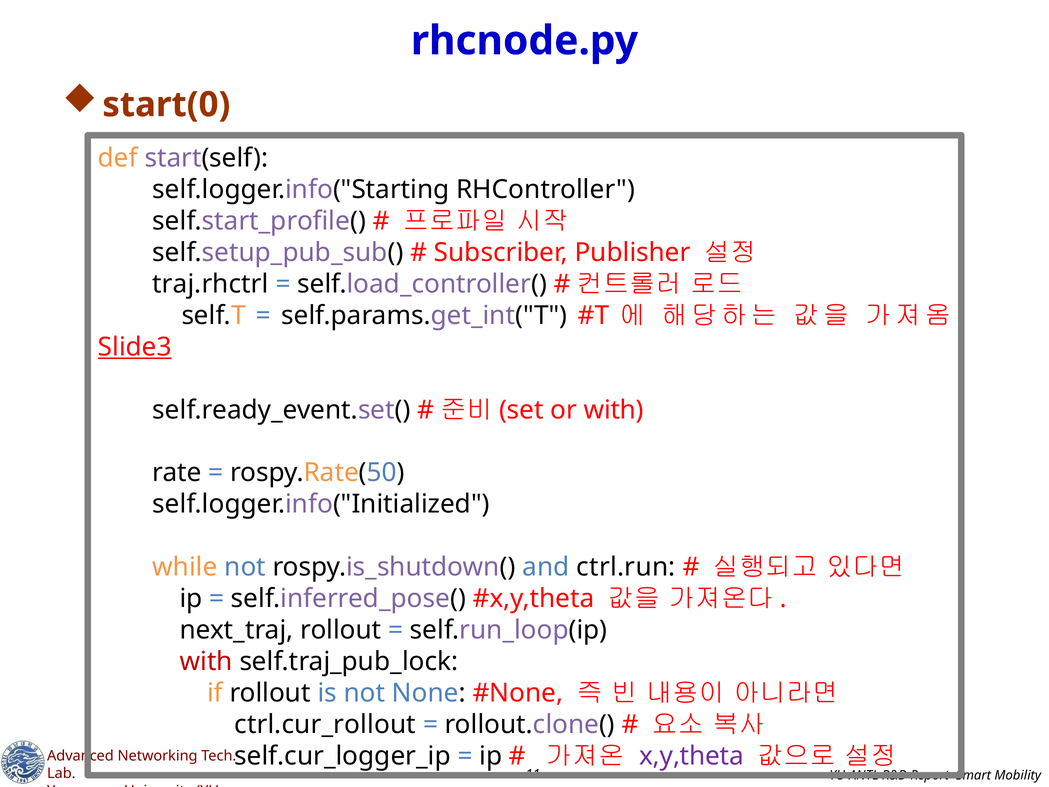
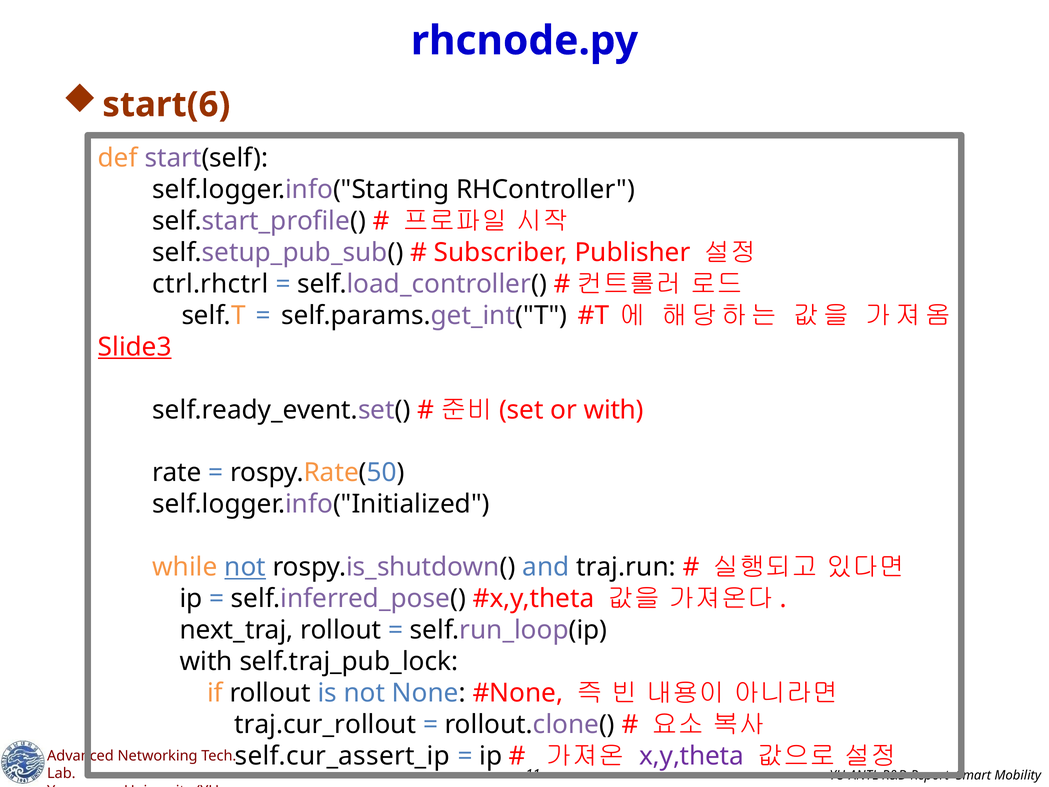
start(0: start(0 -> start(6 (166, 105)
traj.rhctrl: traj.rhctrl -> ctrl.rhctrl (210, 284)
not underline: none -> present (245, 567)
ctrl.run: ctrl.run -> traj.run (626, 567)
with colour: red -> black (206, 662)
ctrl.cur_rollout: ctrl.cur_rollout -> traj.cur_rollout (325, 724)
self.cur_logger_ip: self.cur_logger_ip -> self.cur_assert_ip (342, 756)
